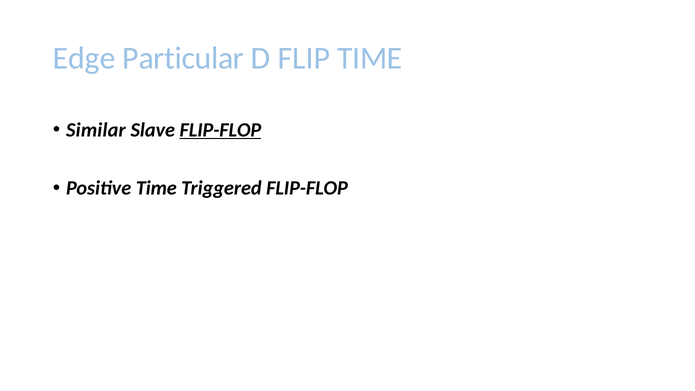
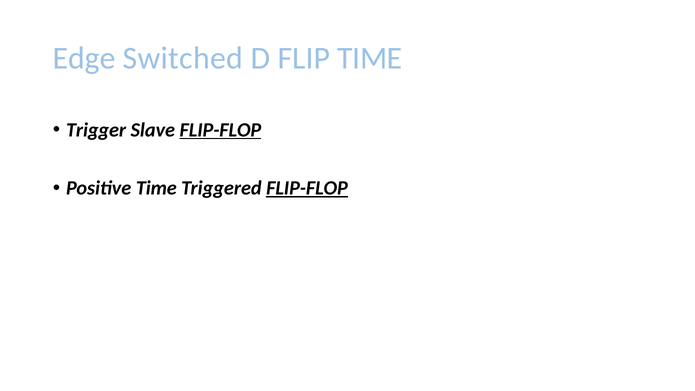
Particular: Particular -> Switched (183, 58)
Similar: Similar -> Trigger (96, 130)
FLIP-FLOP underline: none -> present (307, 188)
